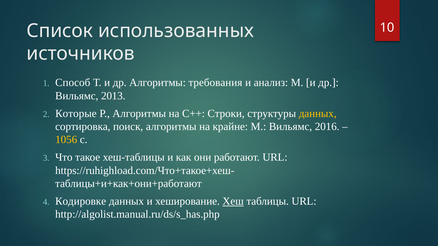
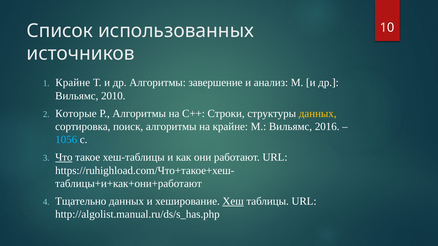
Способ: Способ -> Крайне (73, 83)
требования: требования -> завершение (216, 83)
2013: 2013 -> 2010 (113, 96)
1056 colour: yellow -> light blue (66, 140)
Что underline: none -> present (64, 158)
Кодировке: Кодировке -> Тщательно (81, 202)
